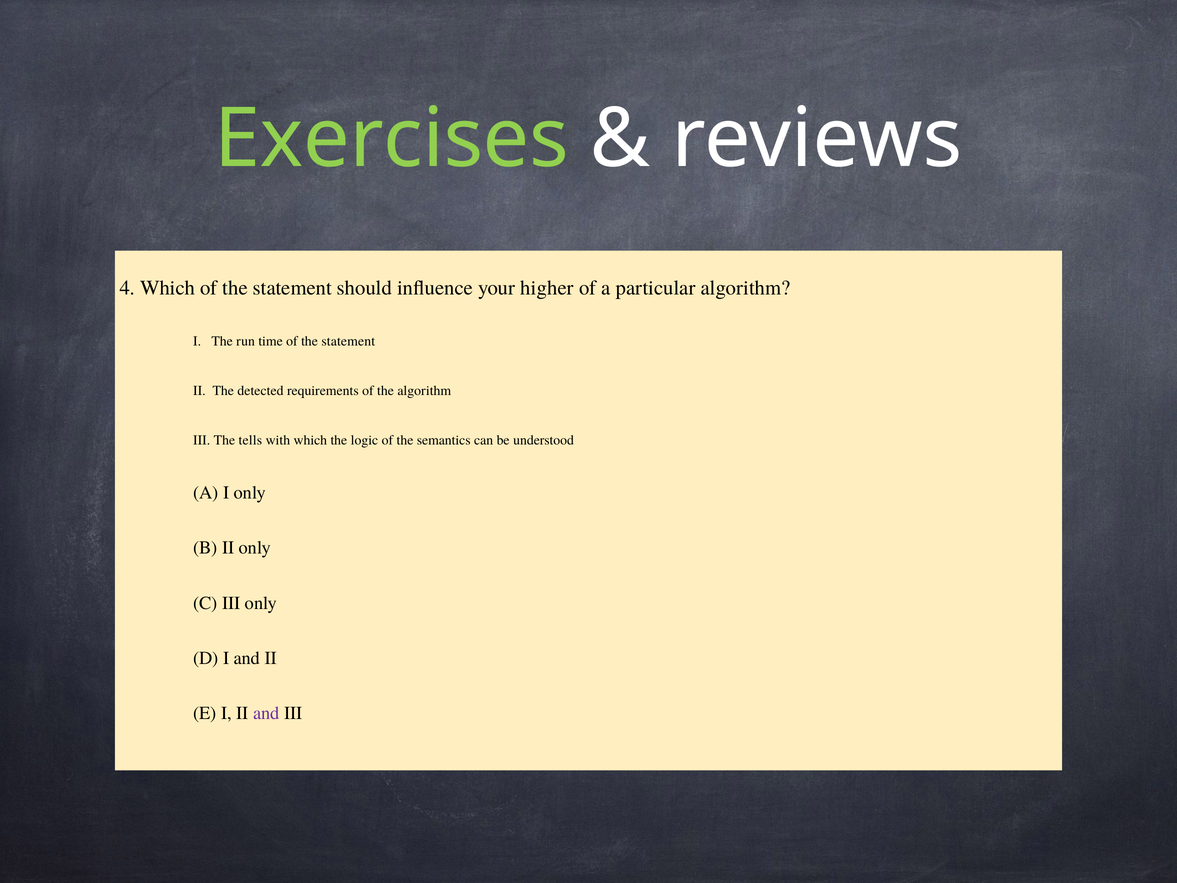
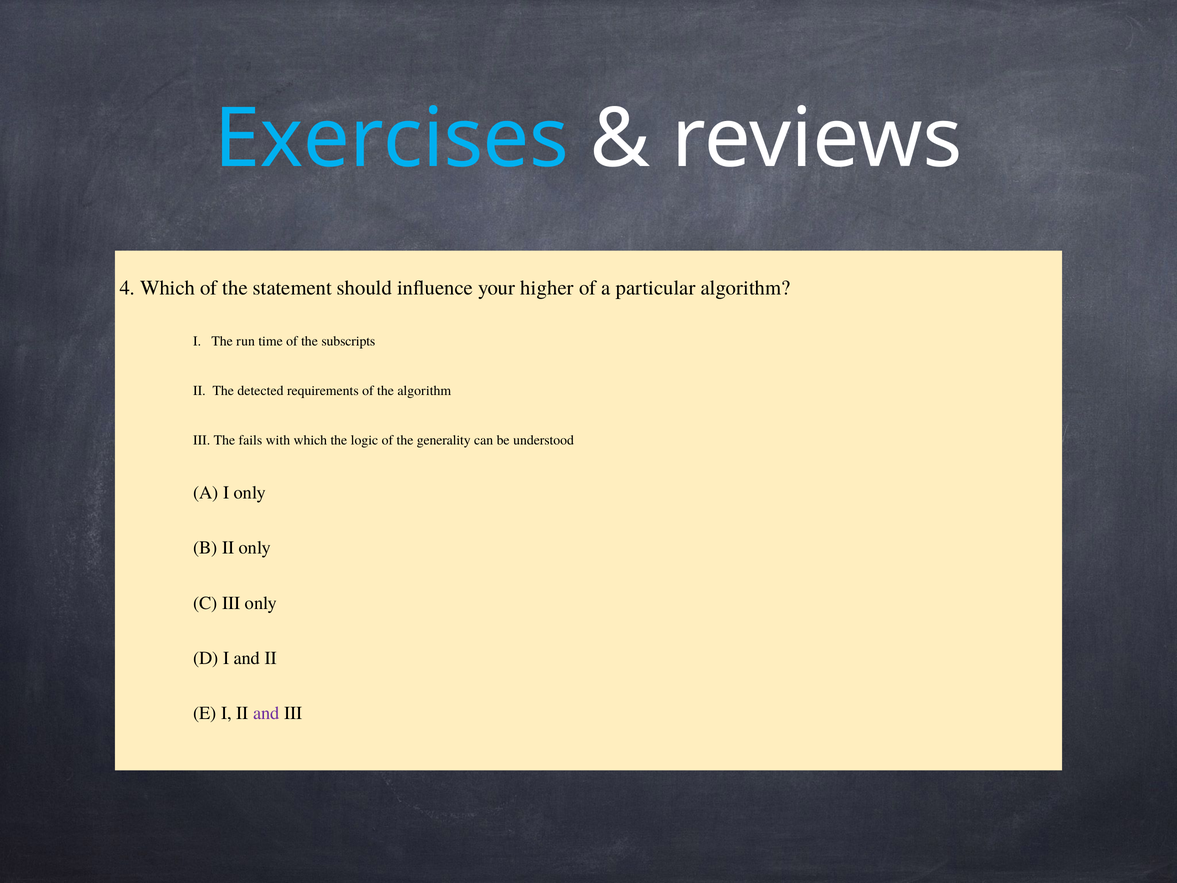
Exercises colour: light green -> light blue (391, 139)
time of the statement: statement -> subscripts (348, 341)
tells: tells -> fails (250, 440)
semantics: semantics -> generality (444, 440)
